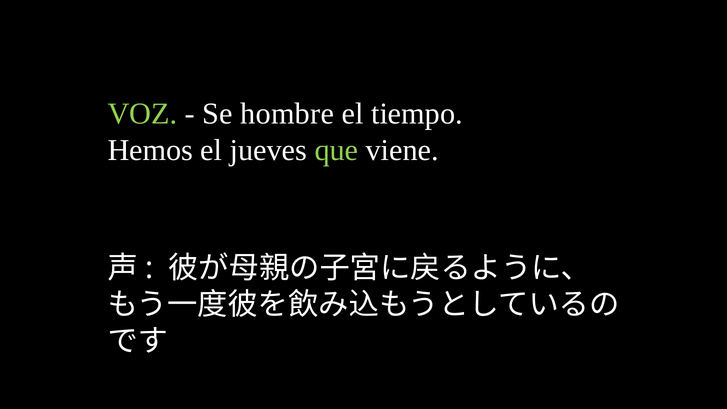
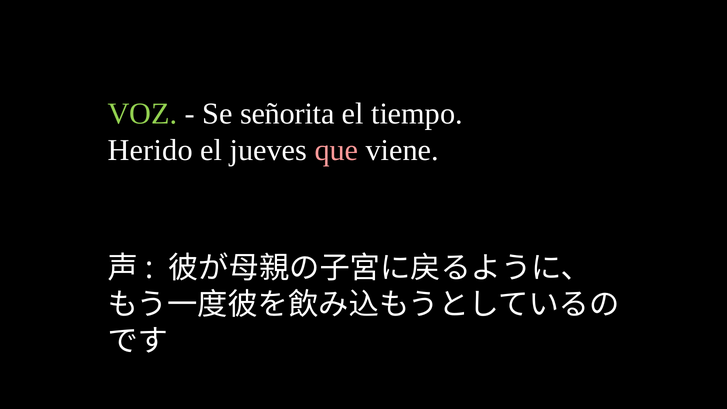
hombre: hombre -> señorita (287, 114)
Hemos: Hemos -> Herido (150, 150)
que colour: light green -> pink (336, 150)
